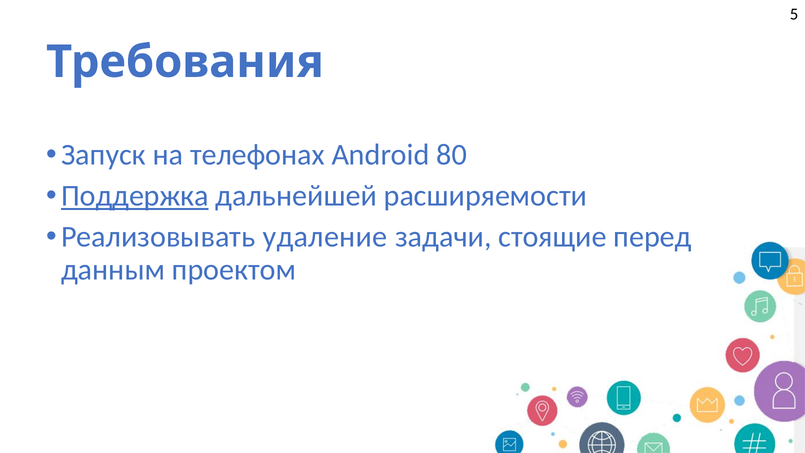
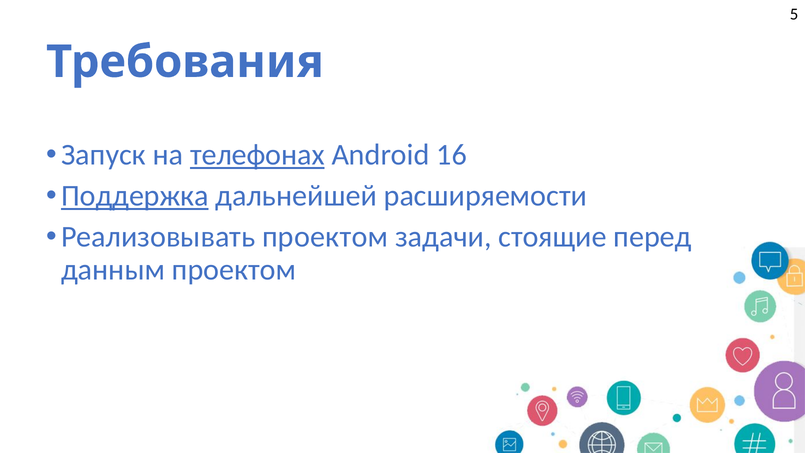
телефонах underline: none -> present (257, 155)
80: 80 -> 16 (452, 155)
Реализовывать удаление: удаление -> проектом (325, 237)
